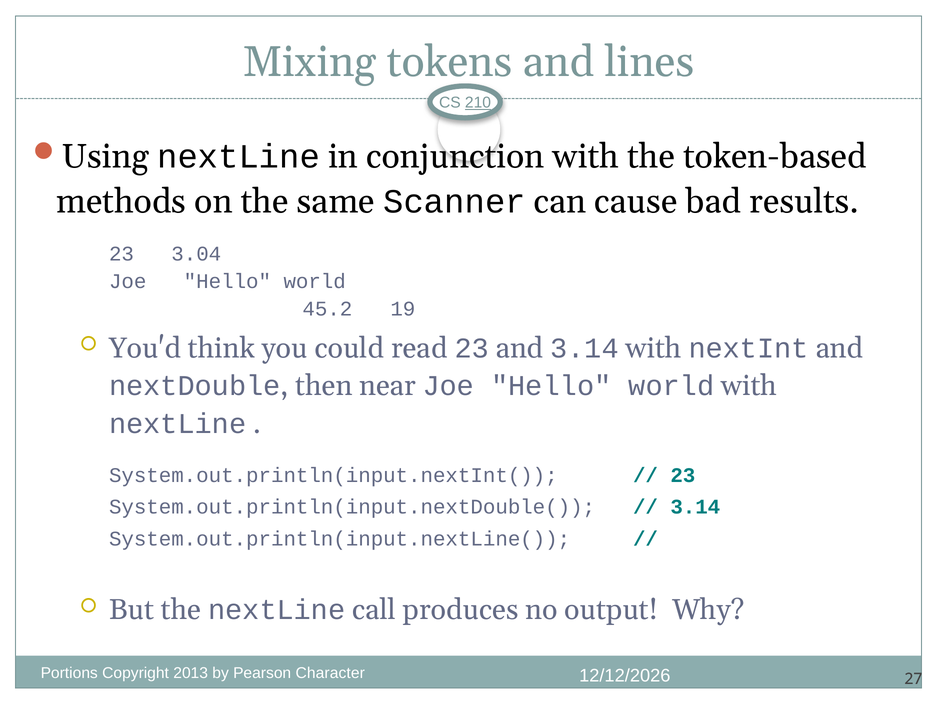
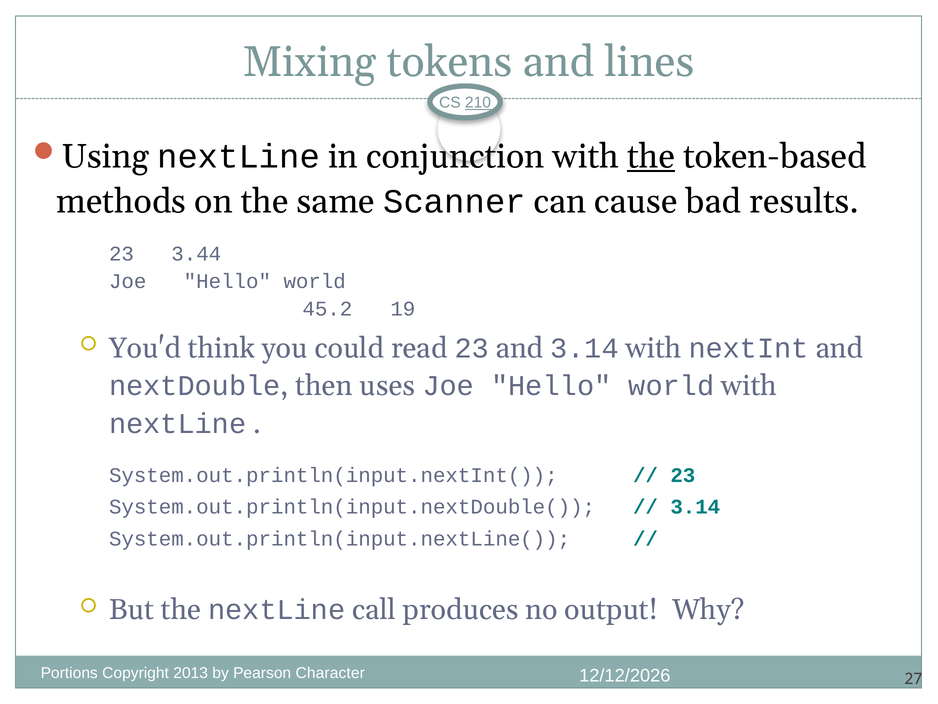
the underline: none -> present (651, 157)
3.04: 3.04 -> 3.44 (196, 254)
near: near -> uses (387, 386)
